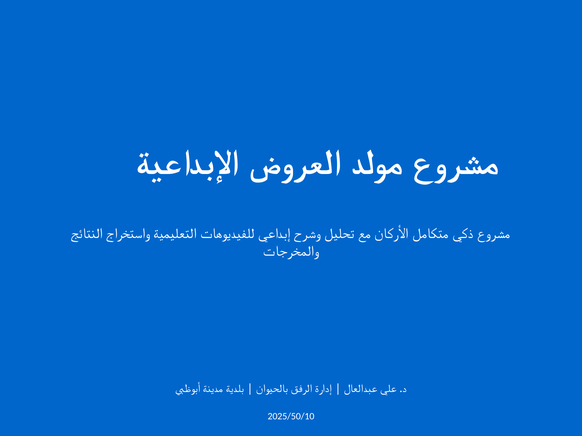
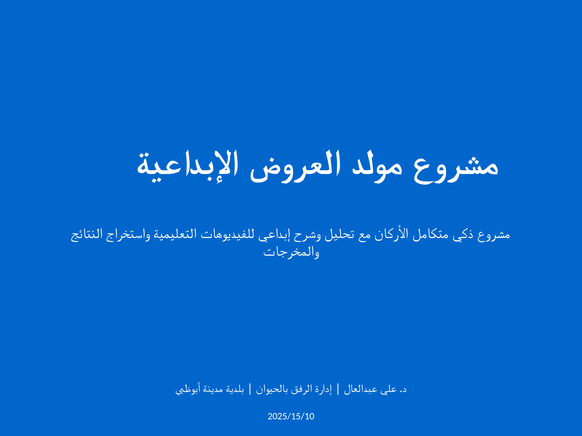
2025/50/10: 2025/50/10 -> 2025/15/10 (291, 417)
